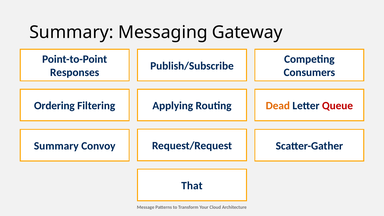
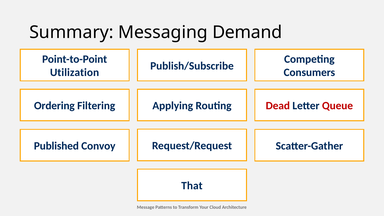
Gateway: Gateway -> Demand (247, 32)
Responses: Responses -> Utilization (75, 73)
Dead colour: orange -> red (278, 106)
Summary: Summary -> Published (56, 146)
